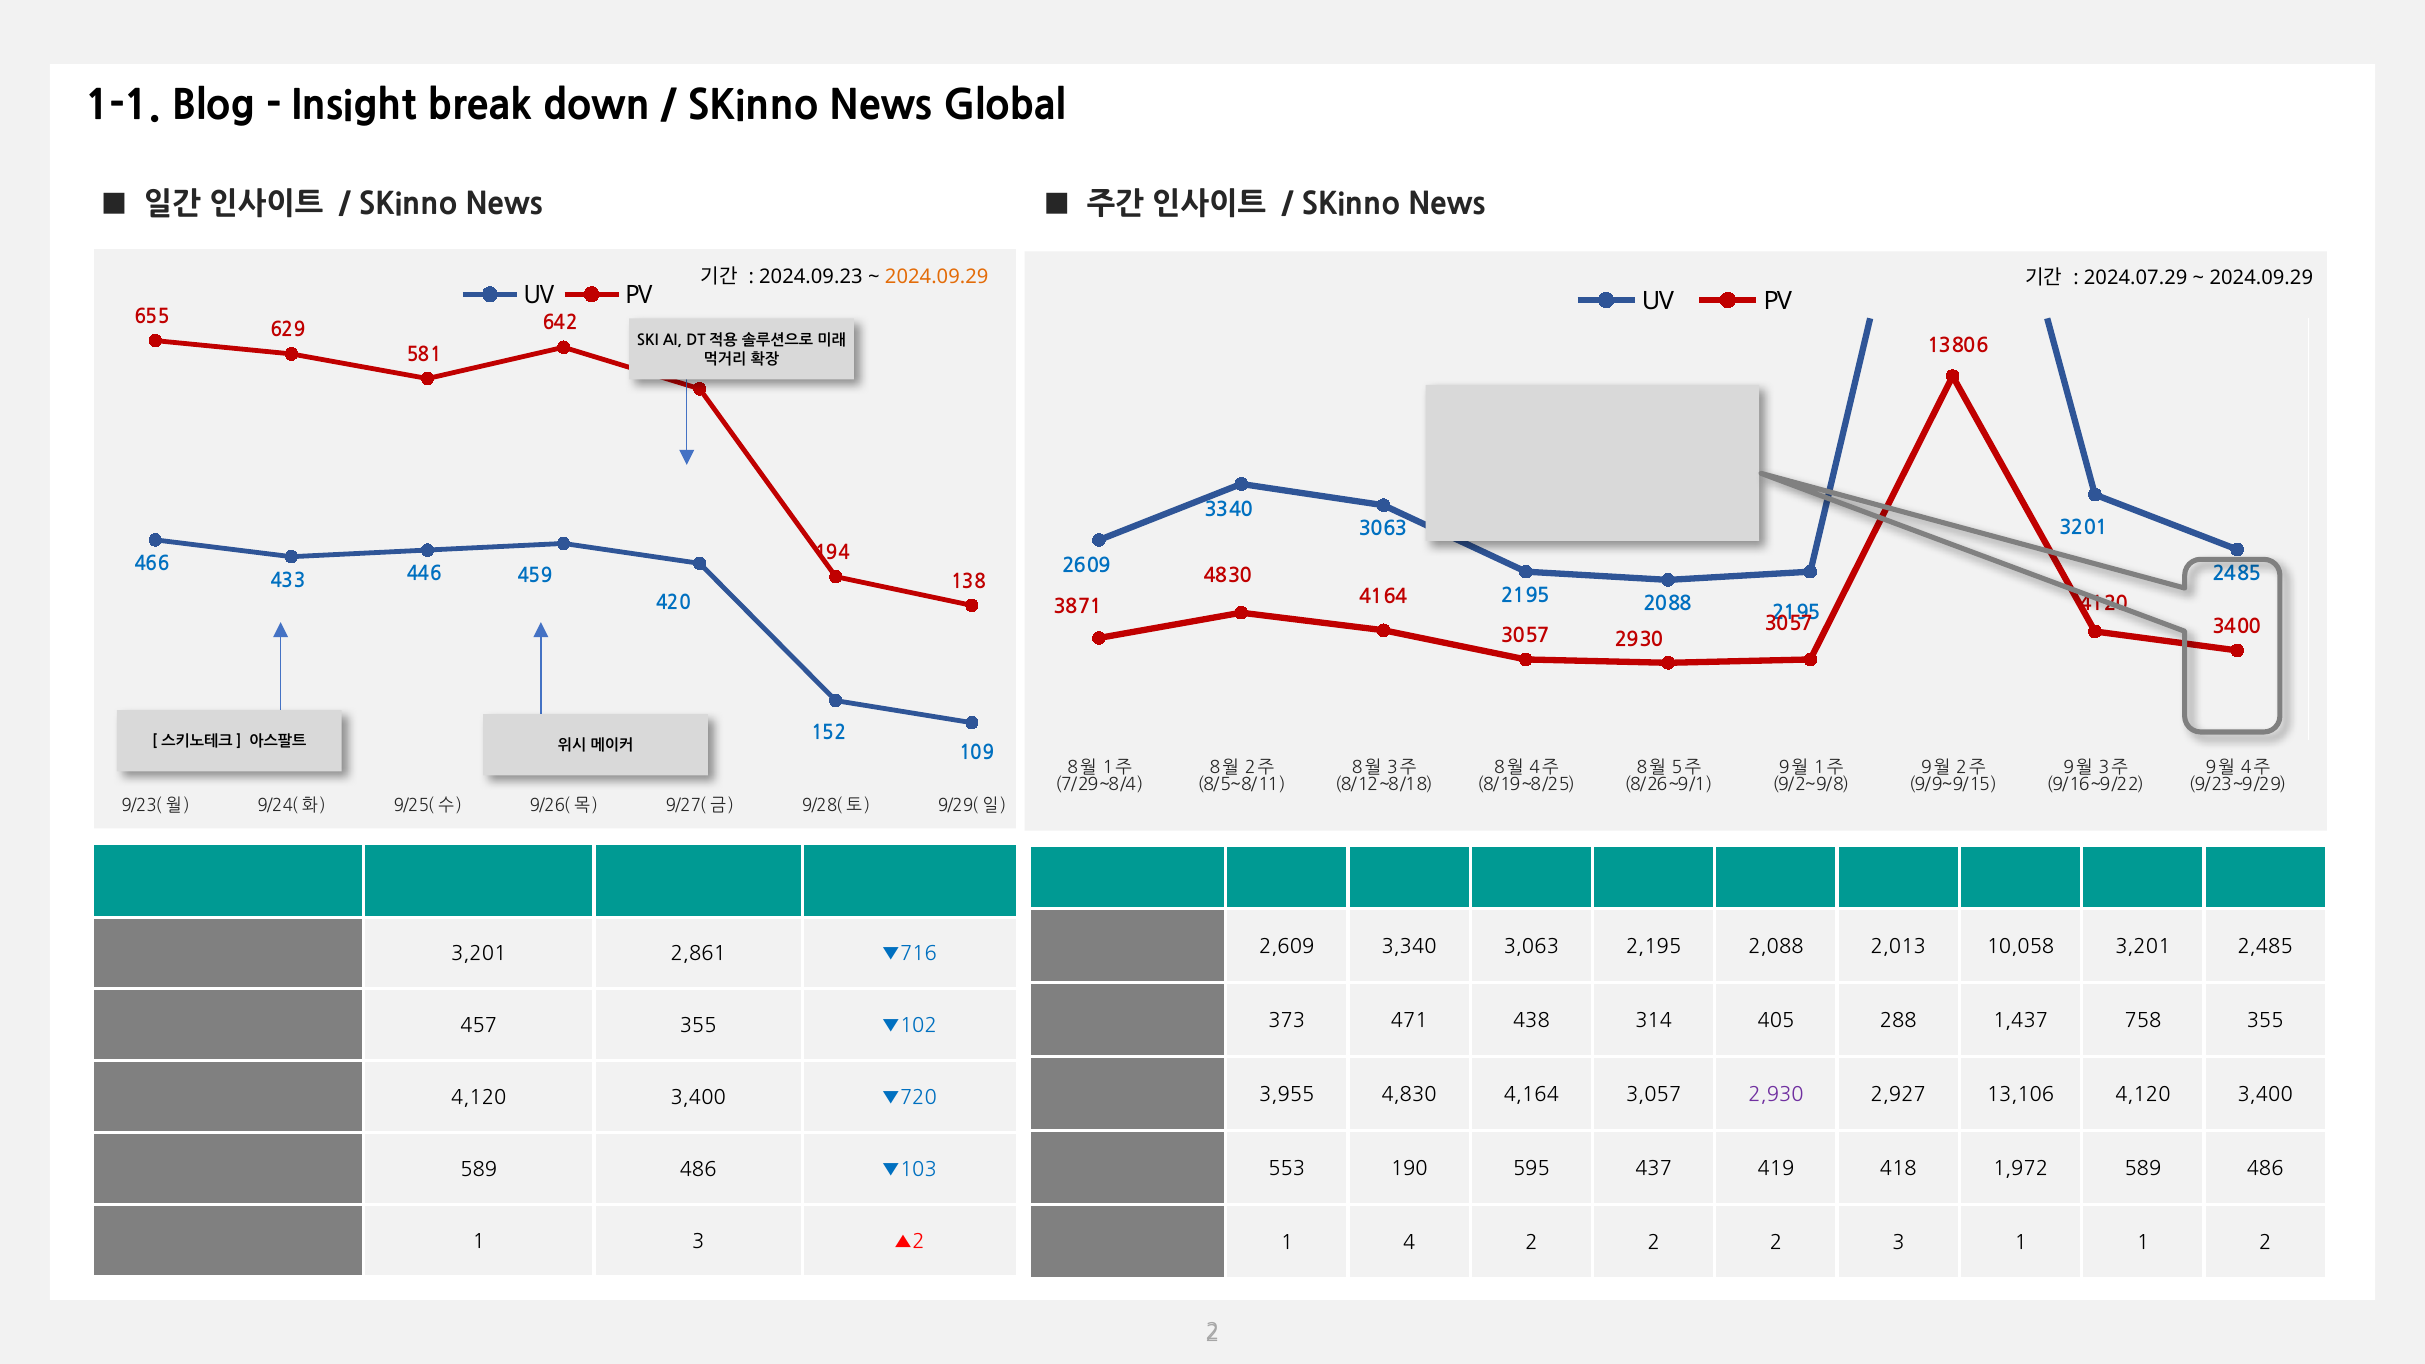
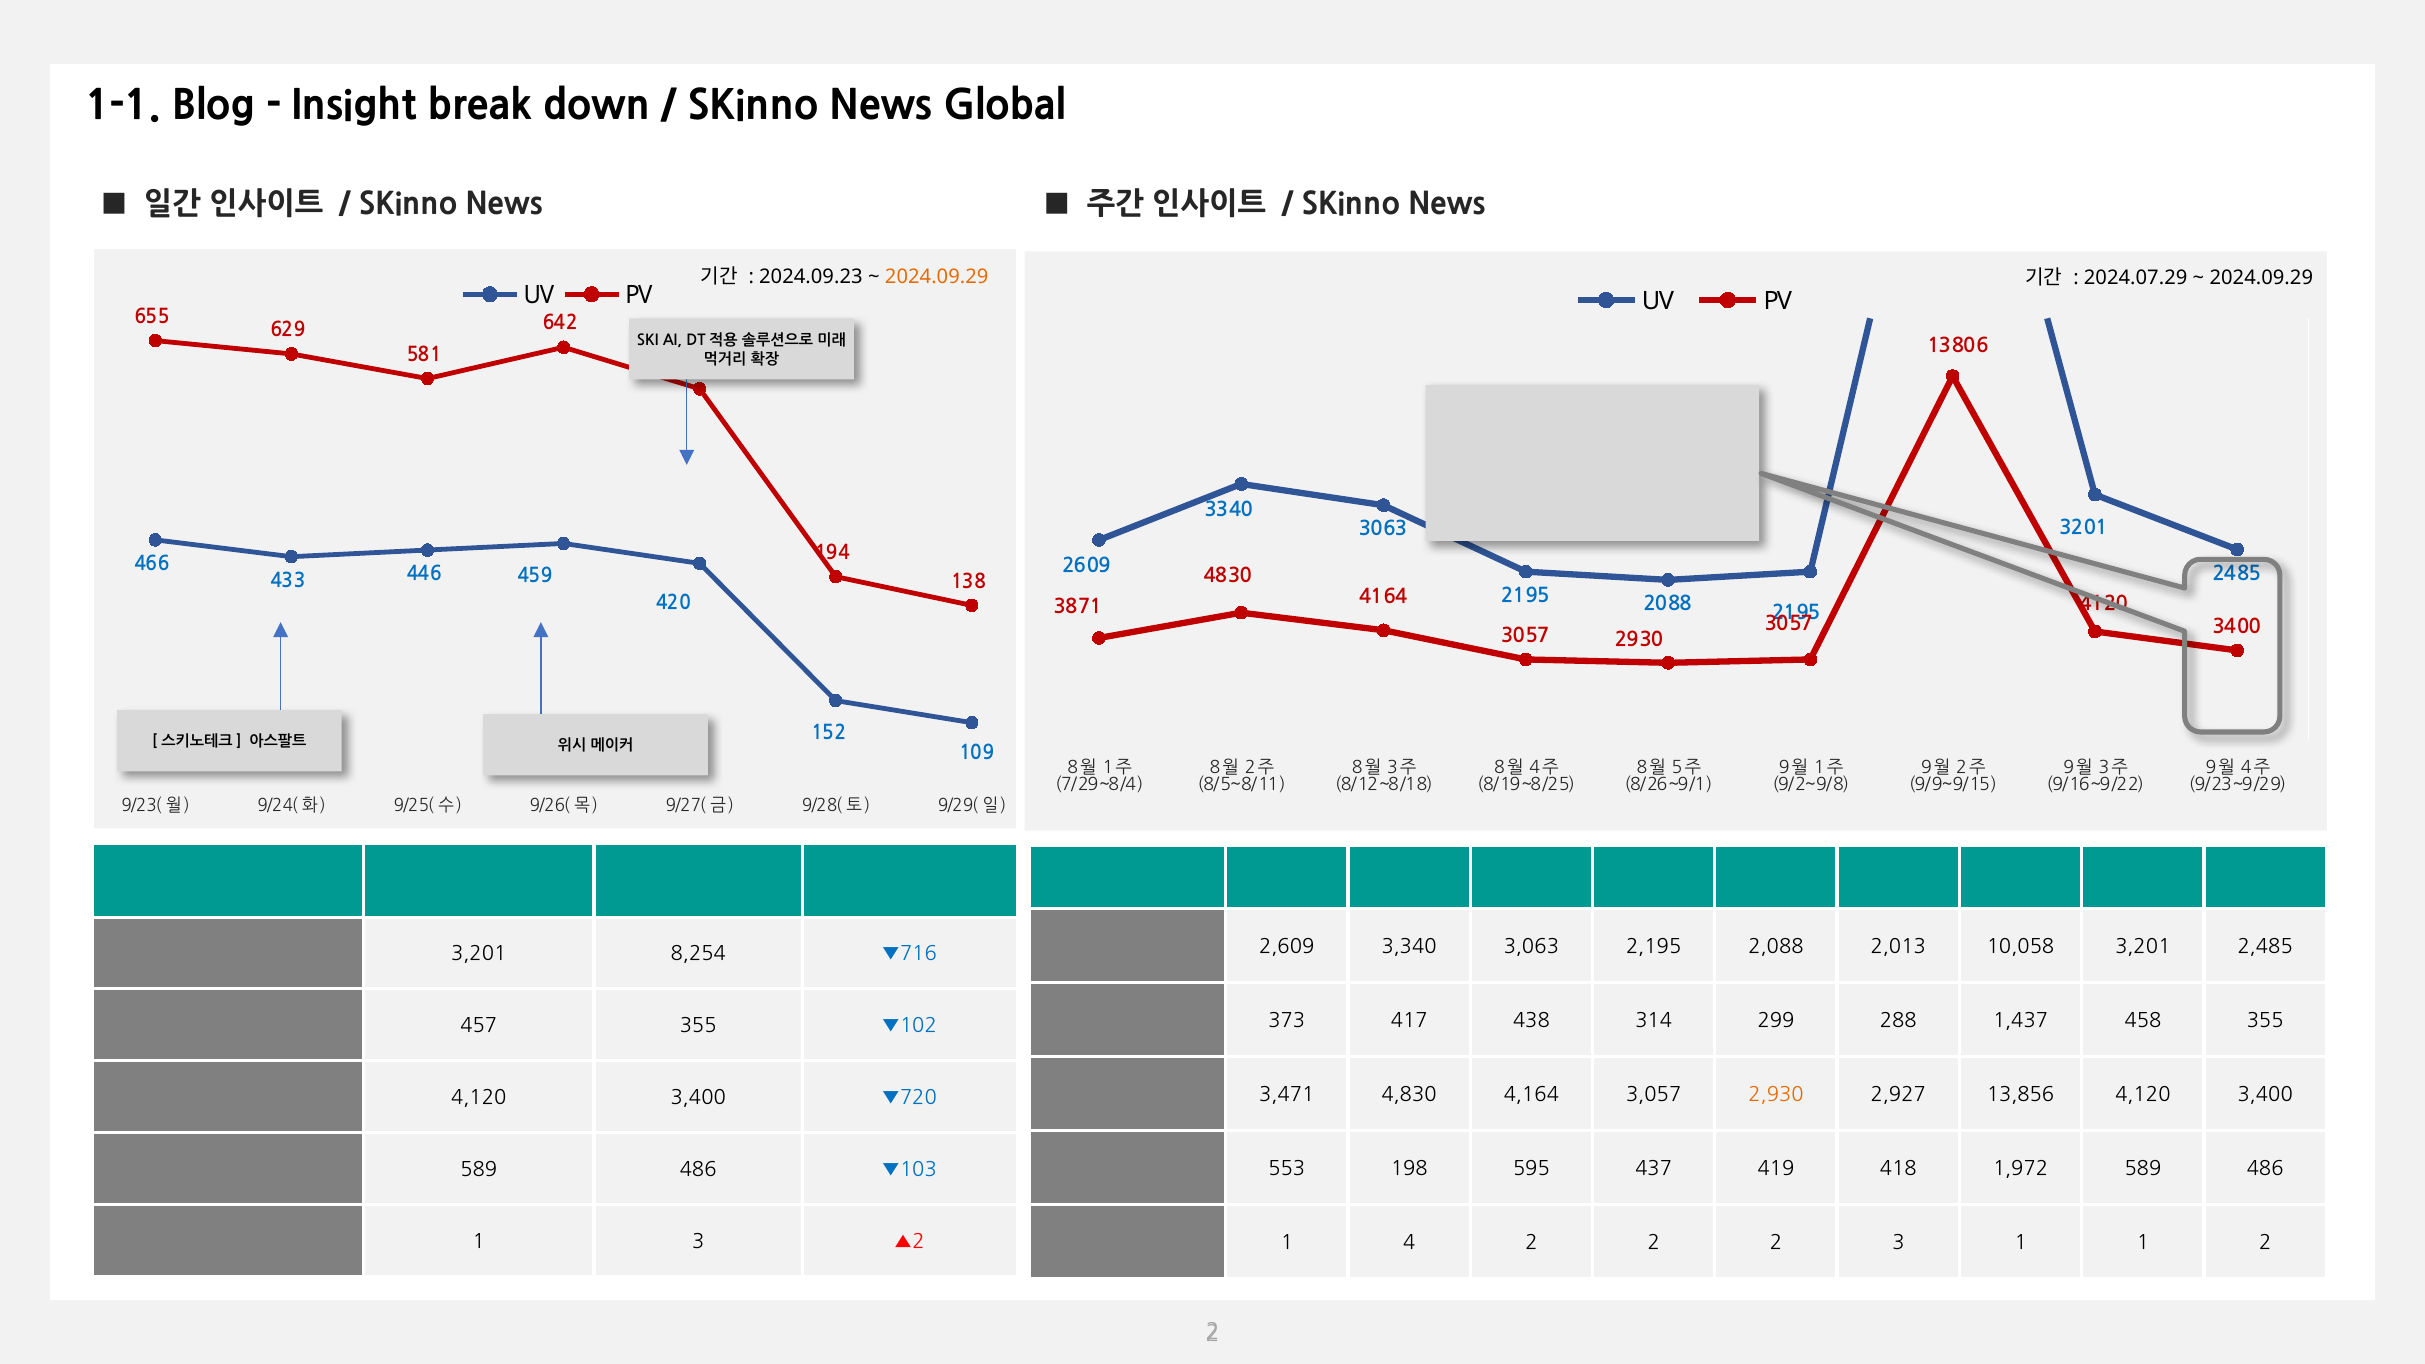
2,861: 2,861 -> 8,254 (698, 954)
471: 471 -> 417 (1409, 1021)
405: 405 -> 299 (1776, 1021)
758: 758 -> 458 (2143, 1021)
3,955: 3,955 -> 3,471 (1287, 1095)
2,930 colour: purple -> orange (1776, 1095)
13,106: 13,106 -> 13,856 (2020, 1095)
190: 190 -> 198 (1409, 1169)
